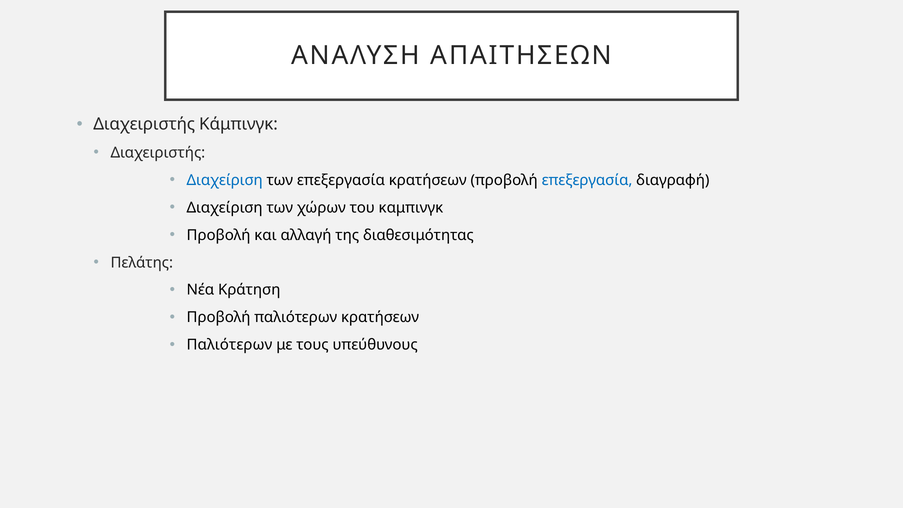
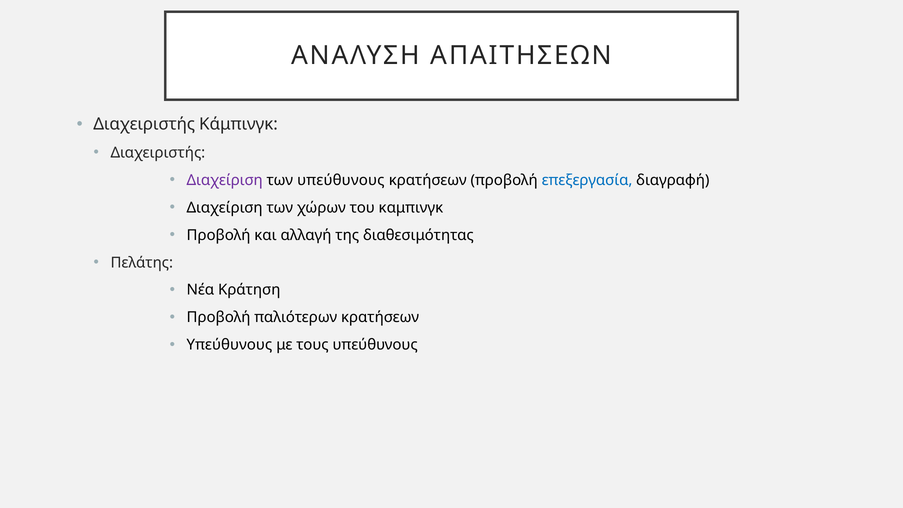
Διαχείριση colour: blue -> purple (225, 180)
των επεξεργασία: επεξεργασία -> υπεύθυνους (341, 180)
Παλιότερων: Παλιότερων -> Υπεύθυνους (229, 345)
